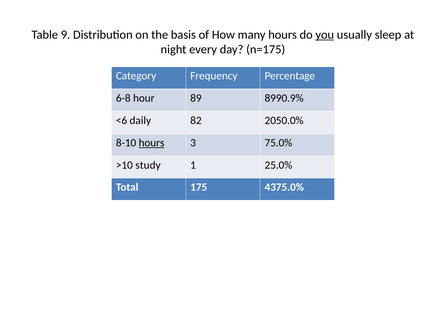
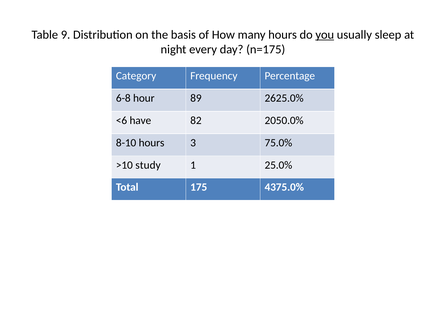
8990.9%: 8990.9% -> 2625.0% (284, 98)
daily: daily -> have (140, 121)
hours underline: present -> none (152, 143)
